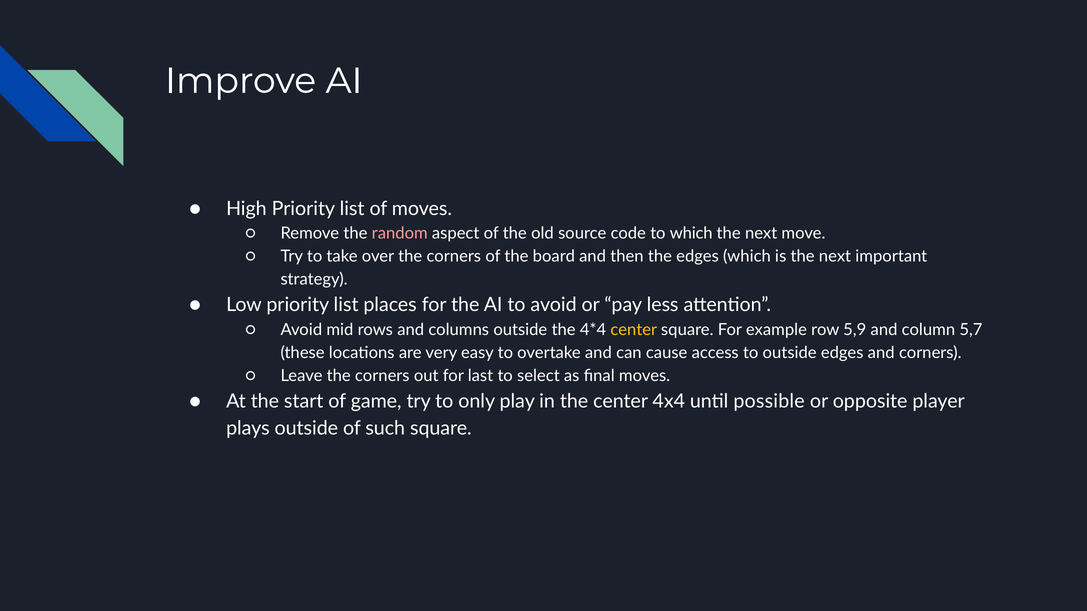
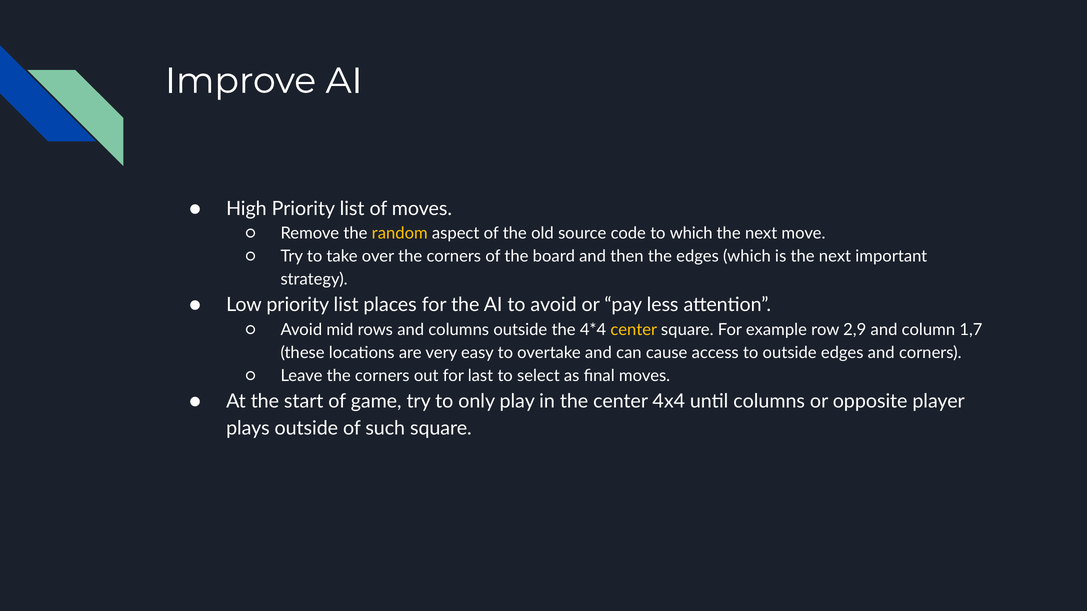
random colour: pink -> yellow (400, 233)
5,9: 5,9 -> 2,9 (855, 330)
5,7: 5,7 -> 1,7 (971, 330)
until possible: possible -> columns (769, 402)
